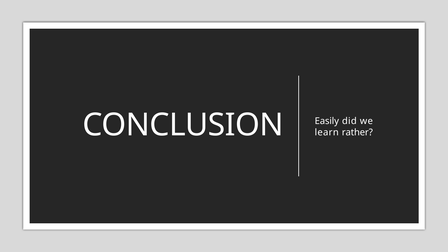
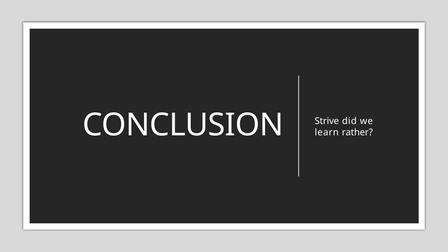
Easily: Easily -> Strive (327, 121)
